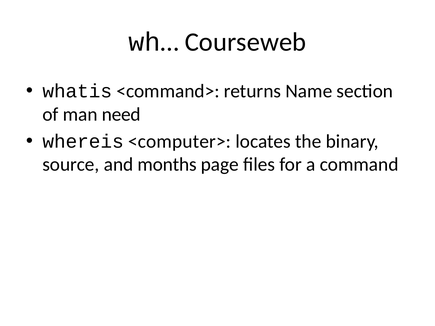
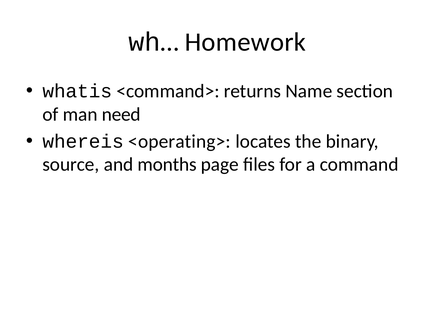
Courseweb: Courseweb -> Homework (245, 42)
<computer>: <computer> -> <operating> (180, 142)
